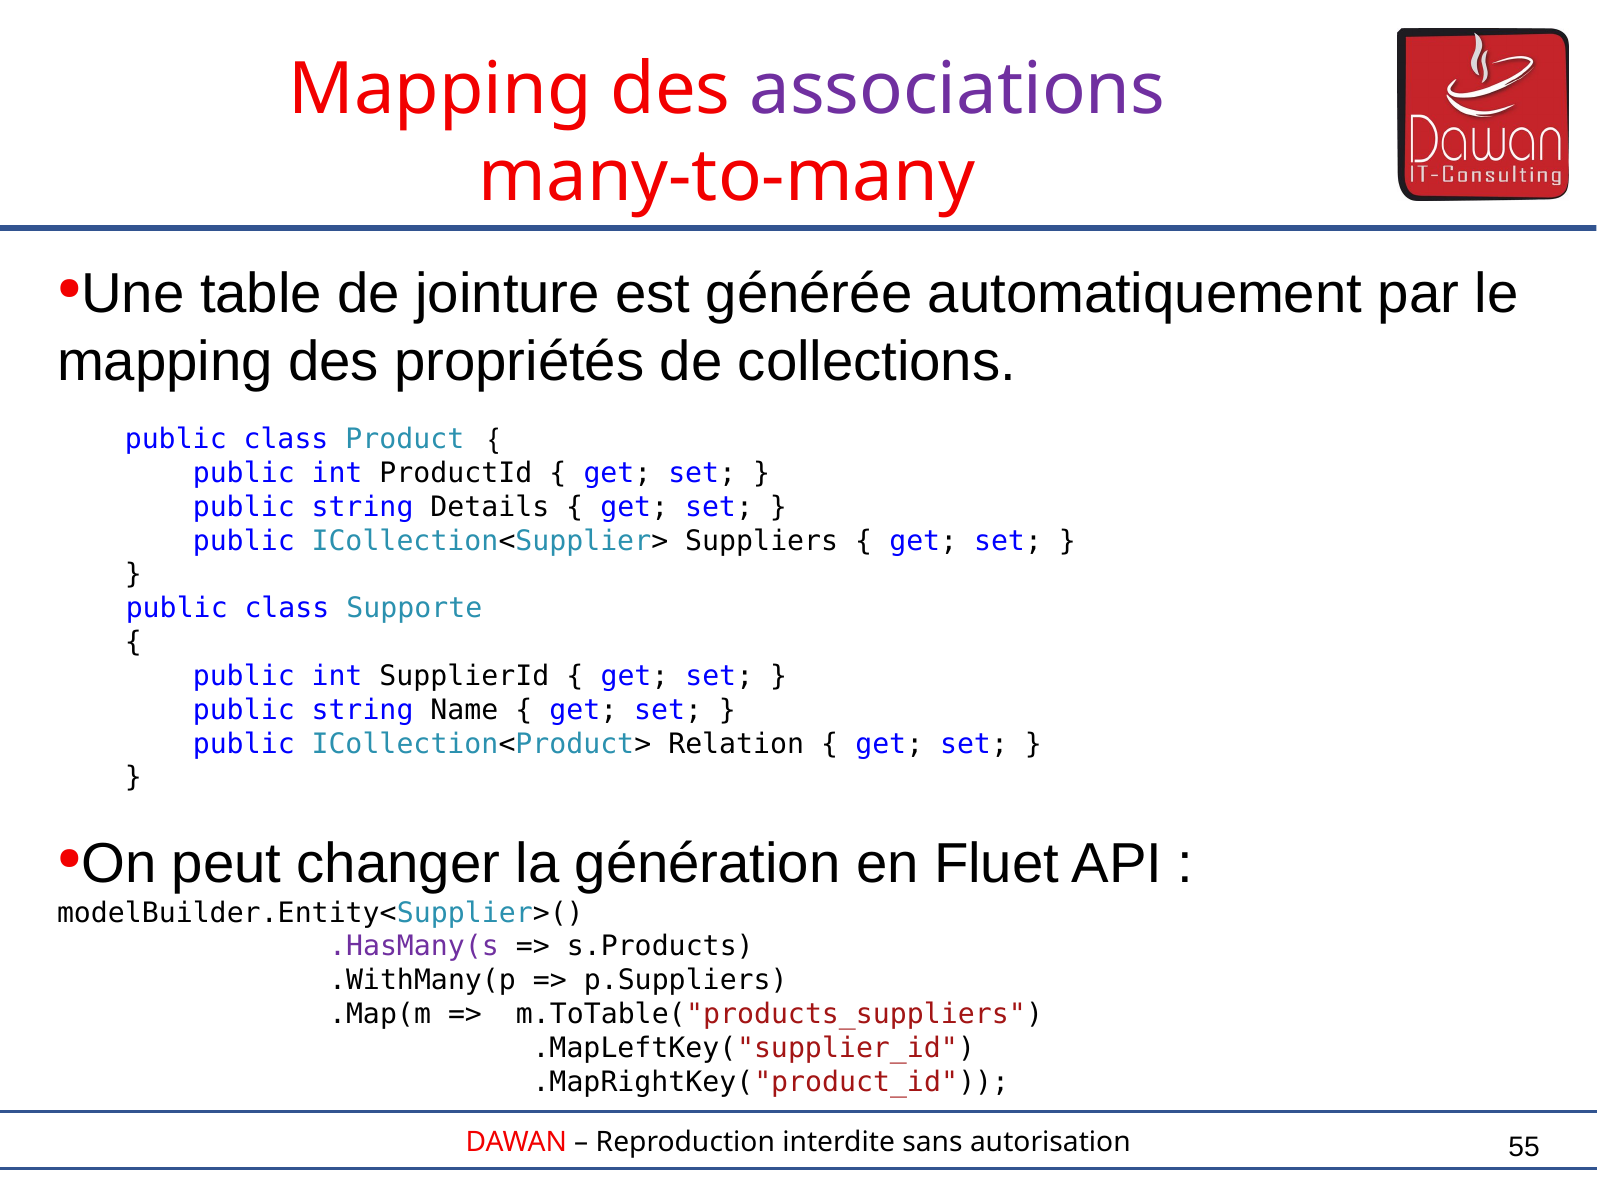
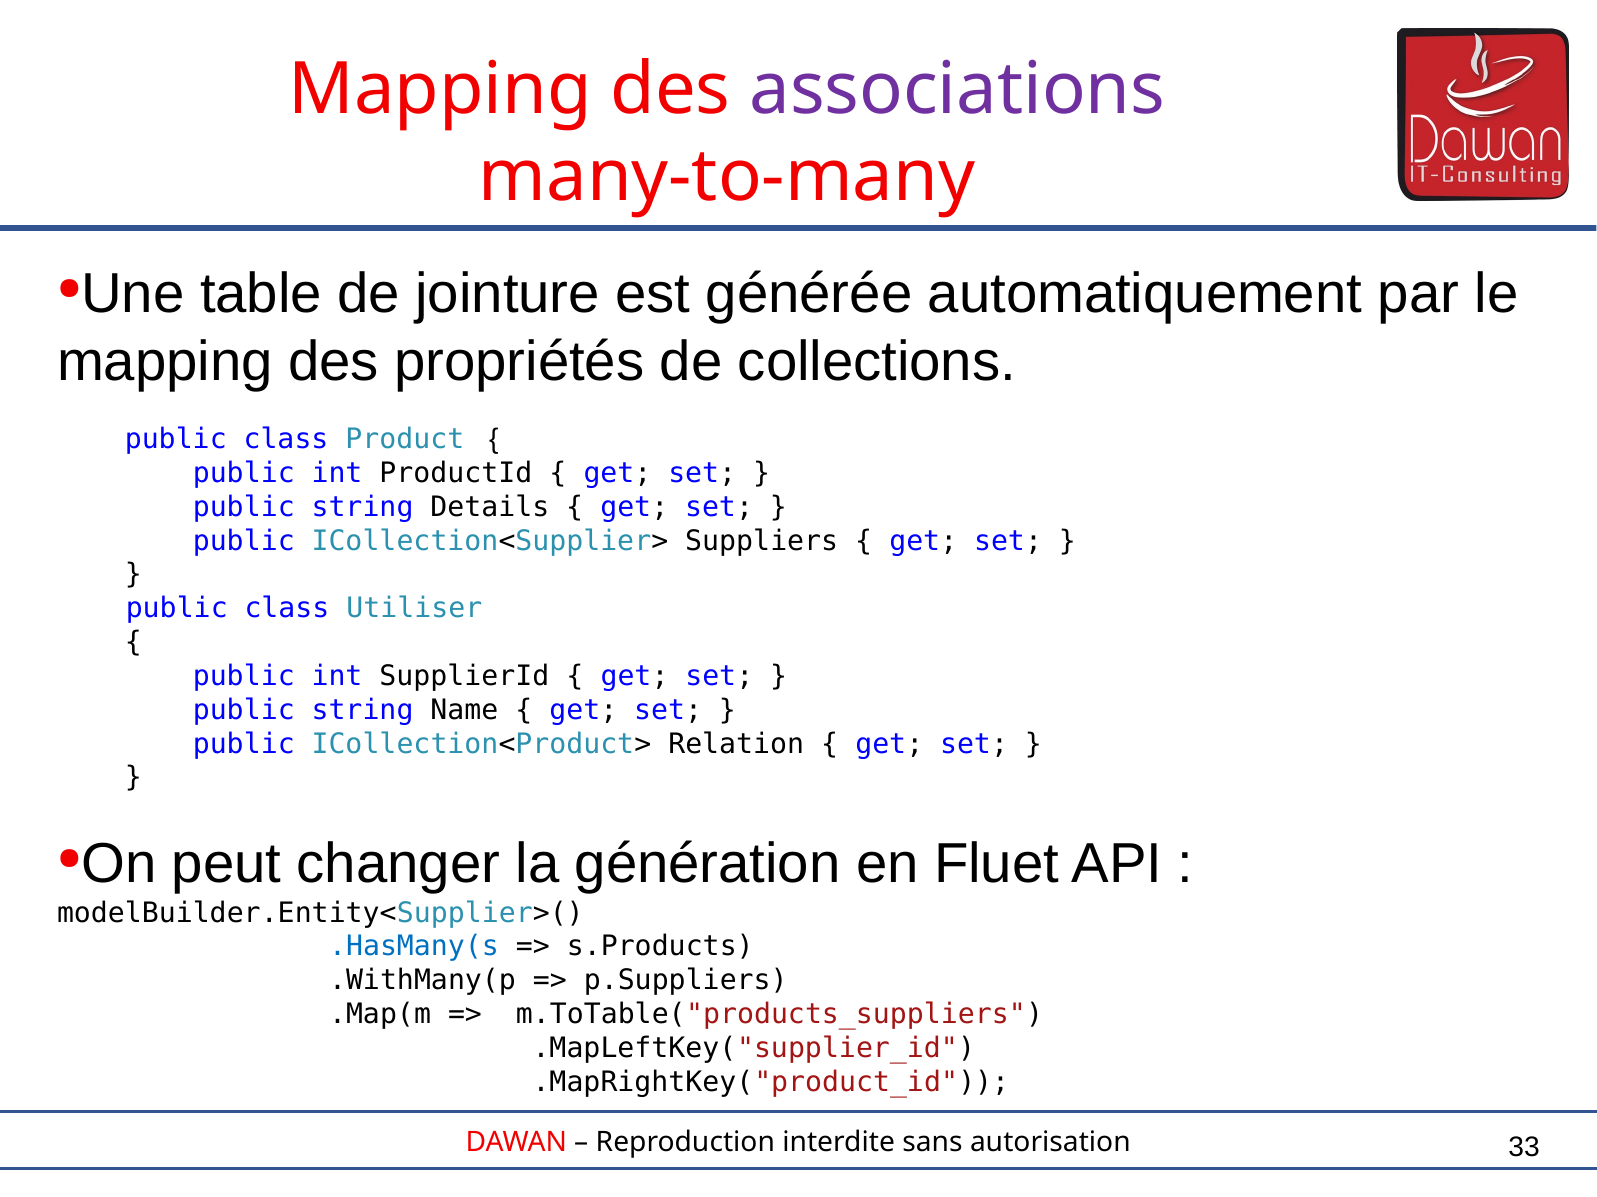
Supporte: Supporte -> Utiliser (414, 609)
.HasMany(s colour: purple -> blue (414, 947)
55: 55 -> 33 (1524, 1148)
